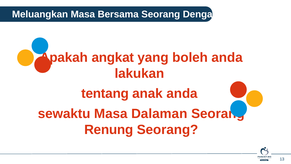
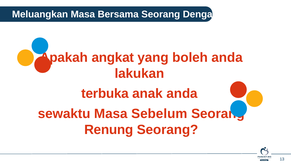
tentang: tentang -> terbuka (105, 93)
Dalaman: Dalaman -> Sebelum (159, 113)
